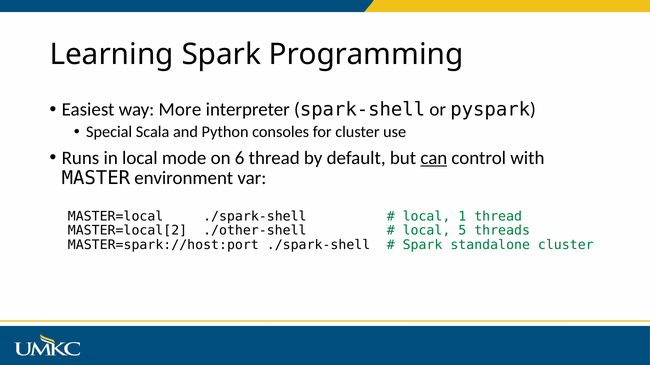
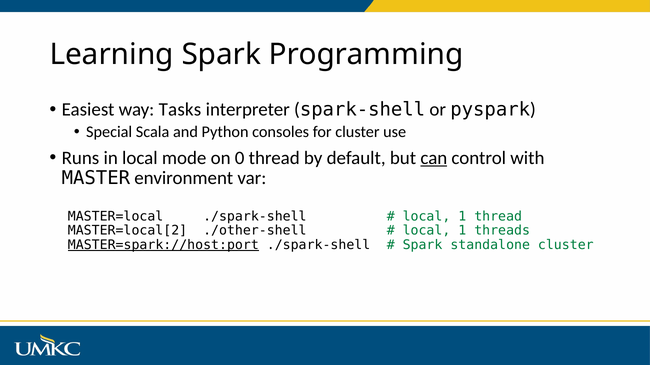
More: More -> Tasks (180, 110)
6: 6 -> 0 (240, 158)
5: 5 -> 1 (462, 231)
MASTER=spark://host:port underline: none -> present (163, 245)
